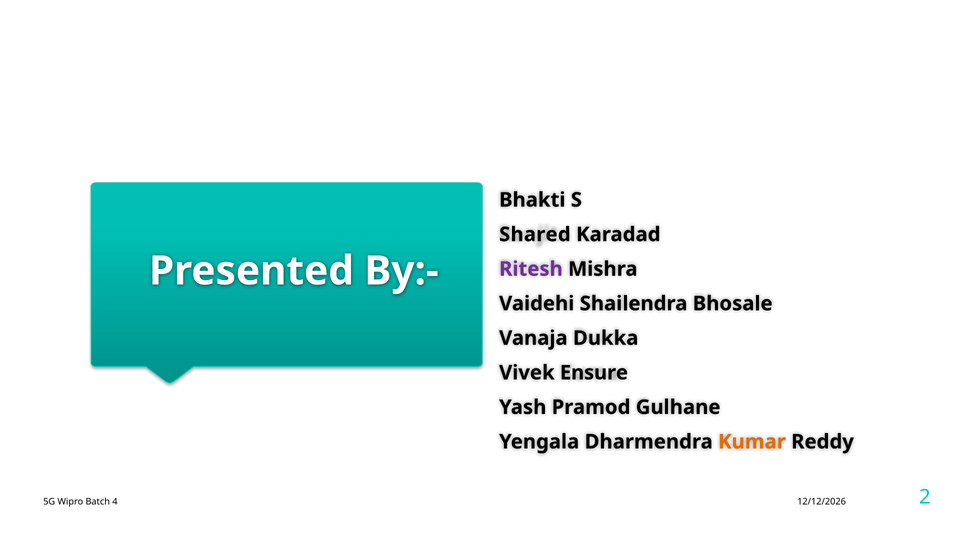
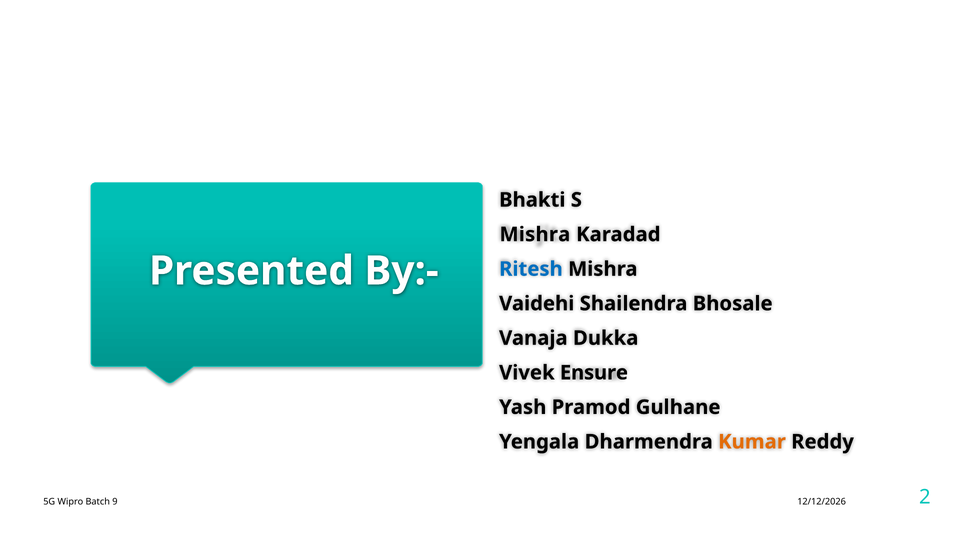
Shared: Shared -> Mishra (535, 234)
Ritesh colour: purple -> blue (531, 269)
4: 4 -> 9 (115, 502)
